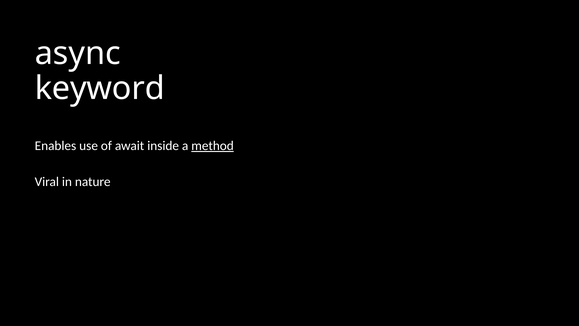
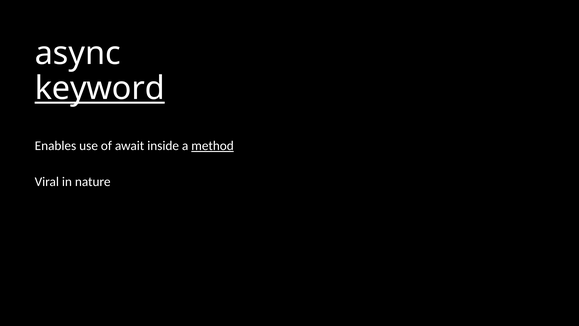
keyword underline: none -> present (100, 88)
